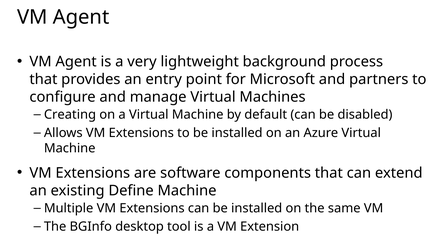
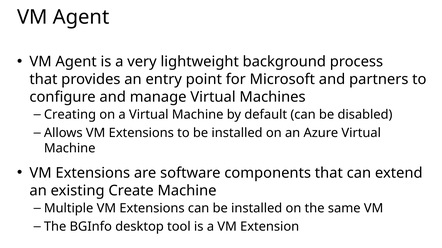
Define: Define -> Create (131, 191)
